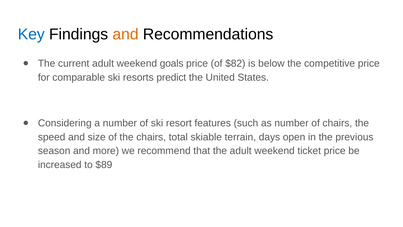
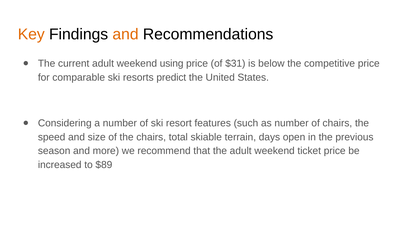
Key colour: blue -> orange (31, 34)
goals: goals -> using (172, 63)
$82: $82 -> $31 (235, 63)
